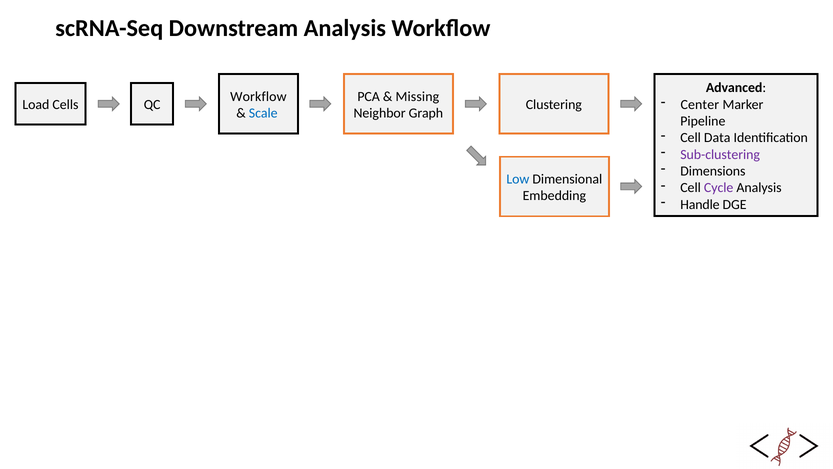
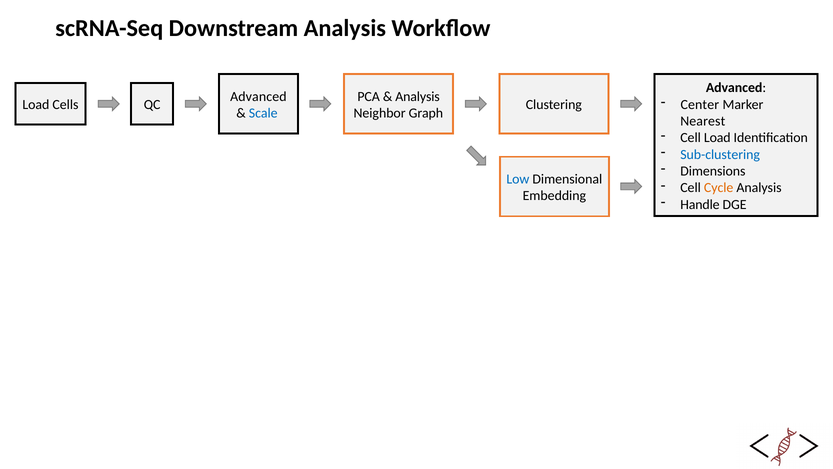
Workflow: Workflow -> Advanced (258, 96)
Missing: Missing -> Analysis (418, 96)
Pipeline: Pipeline -> Nearest (703, 121)
Cell Data: Data -> Load (717, 138)
Sub-clustering colour: purple -> blue (720, 154)
Cycle colour: purple -> orange (719, 188)
